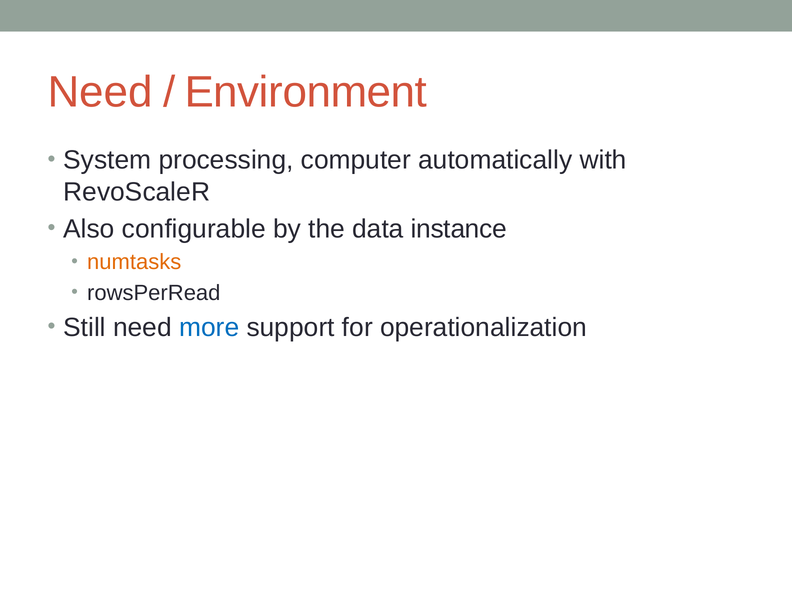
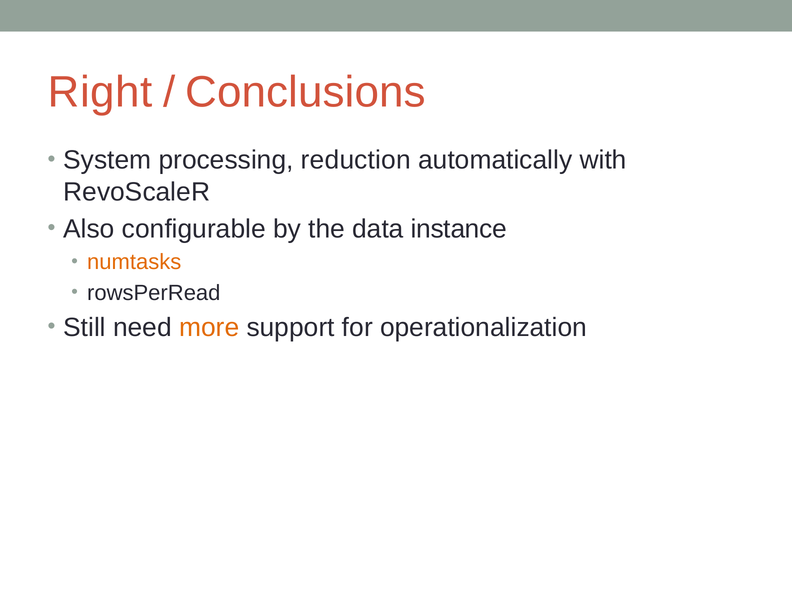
Need: Need -> Right (100, 92)
Environment: Environment -> Conclusions (306, 92)
computer: computer -> reduction (356, 160)
more colour: blue -> orange (209, 328)
